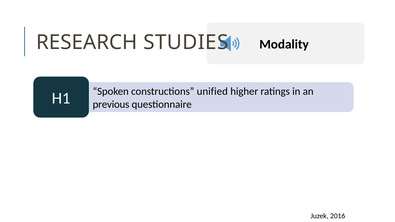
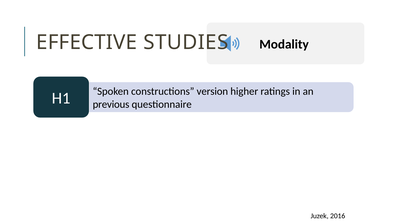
RESEARCH: RESEARCH -> EFFECTIVE (87, 42)
unified: unified -> version (212, 92)
